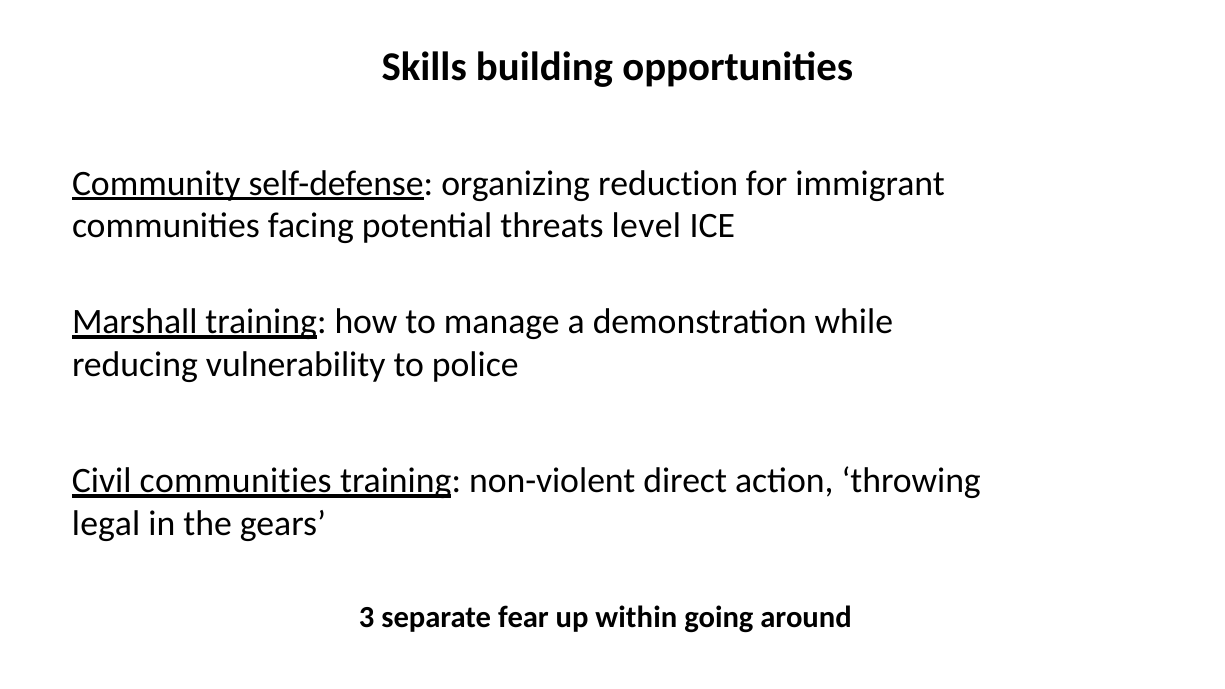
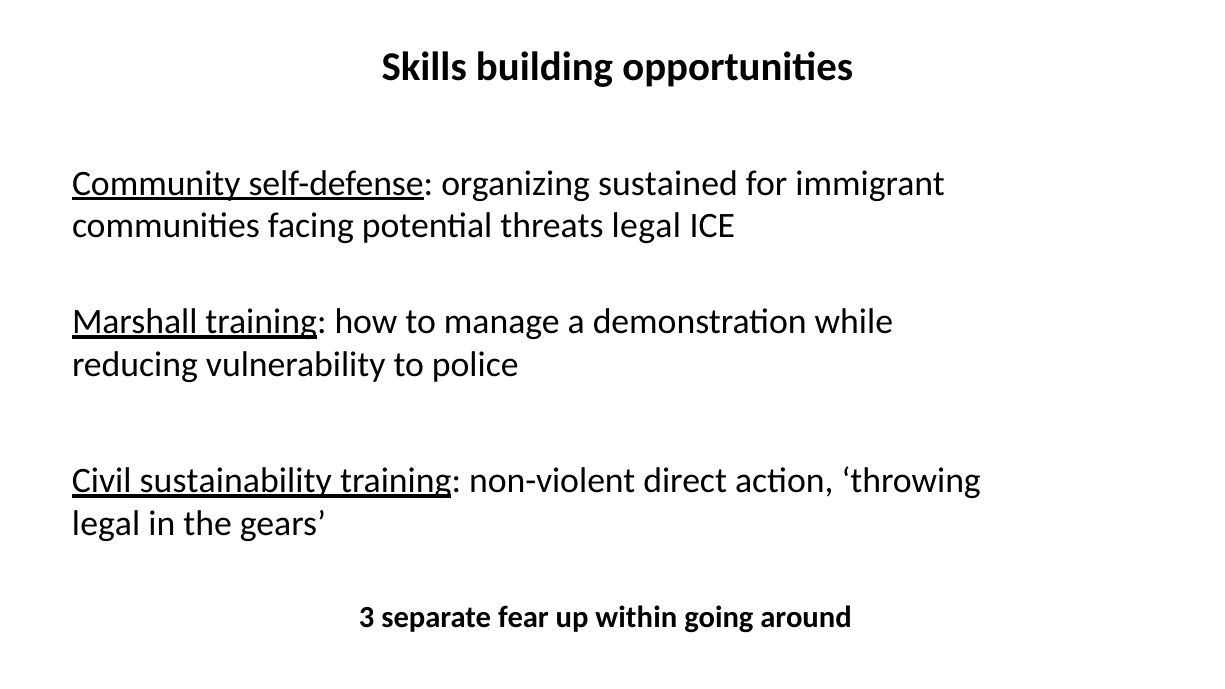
reduction: reduction -> sustained (668, 183)
threats level: level -> legal (646, 226)
Civil communities: communities -> sustainability (236, 481)
